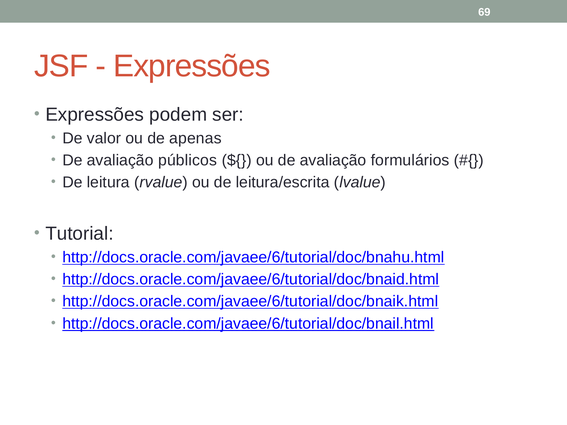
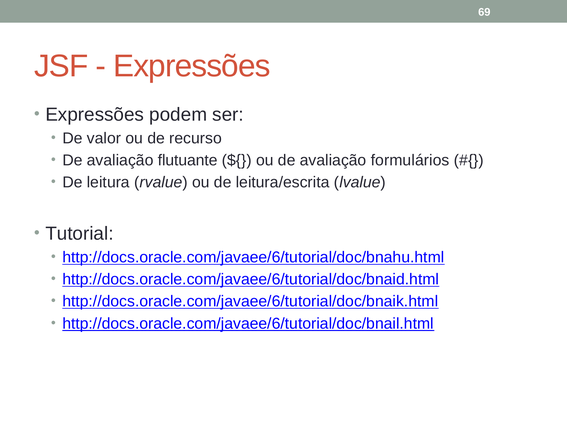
apenas: apenas -> recurso (196, 138)
públicos: públicos -> flutuante (188, 161)
